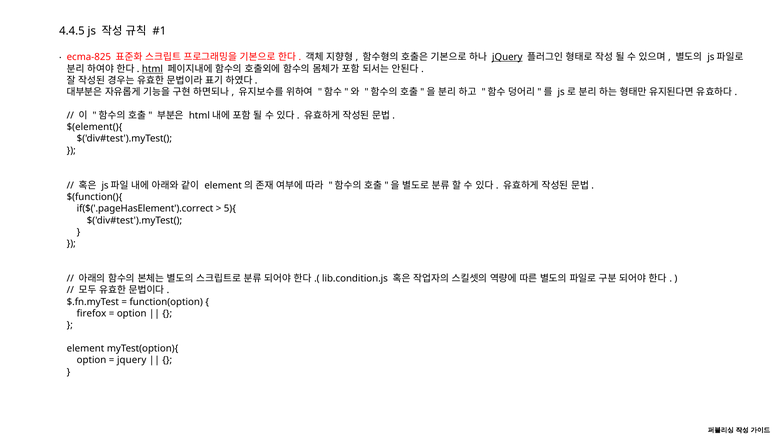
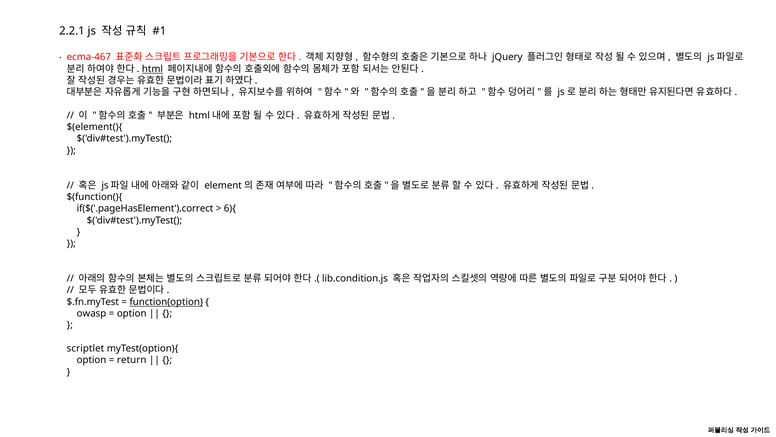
4.4.5: 4.4.5 -> 2.2.1 (72, 31)
ecma-825: ecma-825 -> ecma-467 (89, 57)
jQuery underline: present -> none (507, 57)
5){: 5){ -> 6){ (230, 208)
function(option underline: none -> present (166, 302)
firefox: firefox -> owasp (92, 313)
element: element -> scriptlet (85, 348)
jquery: jquery -> return (132, 360)
